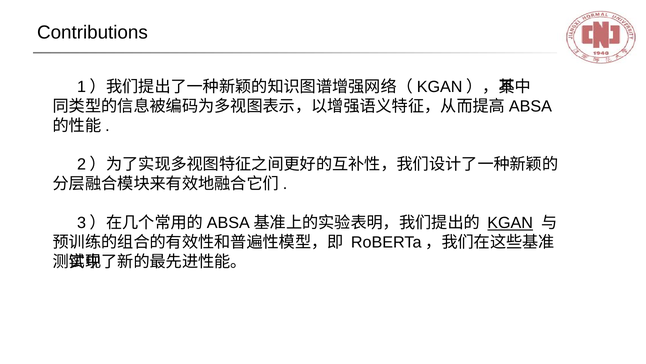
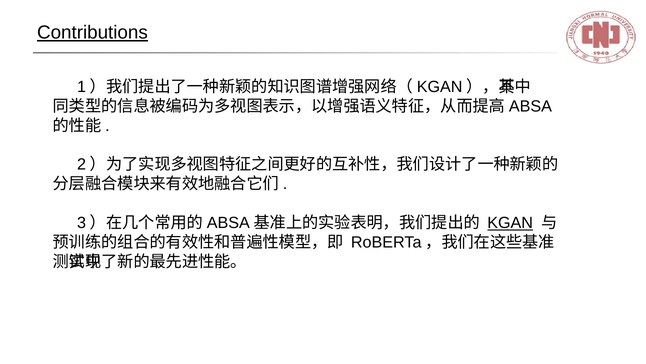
Contributions underline: none -> present (92, 33)
